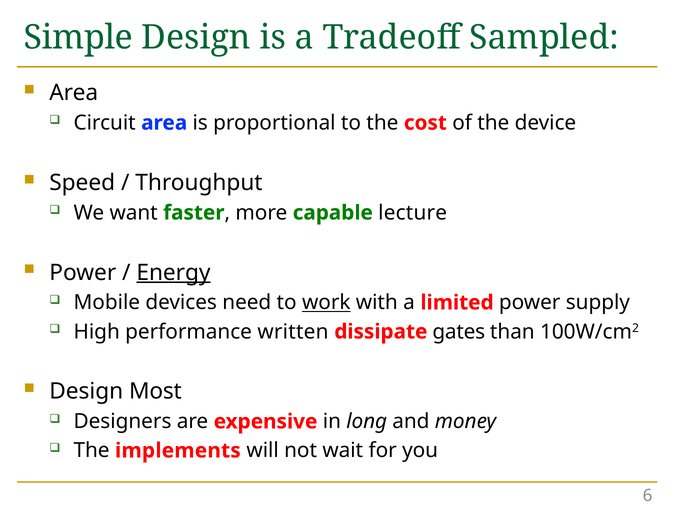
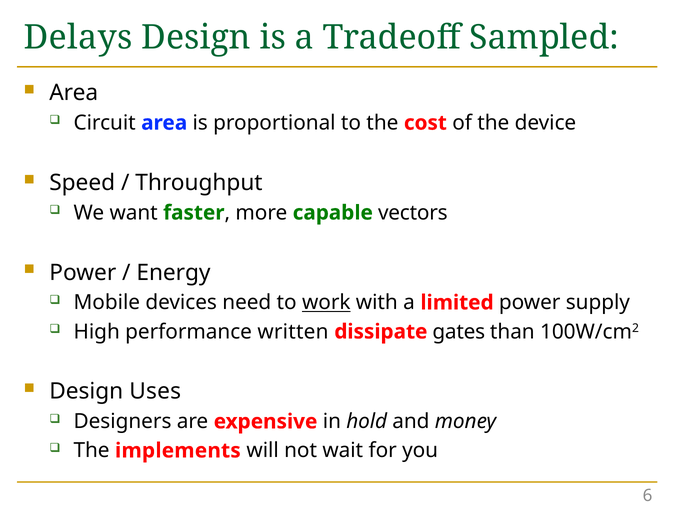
Simple: Simple -> Delays (78, 38)
lecture: lecture -> vectors (413, 213)
Energy underline: present -> none (173, 273)
Most: Most -> Uses (155, 391)
long: long -> hold (367, 422)
